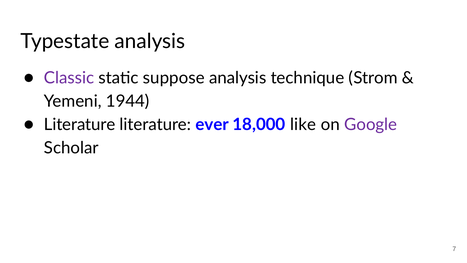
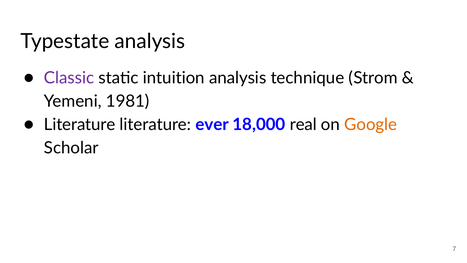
suppose: suppose -> intuition (174, 78)
1944: 1944 -> 1981 (128, 101)
like: like -> real (303, 124)
Google colour: purple -> orange (371, 124)
